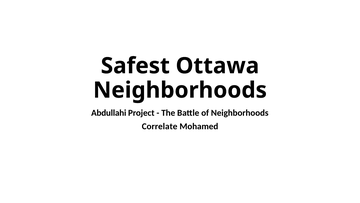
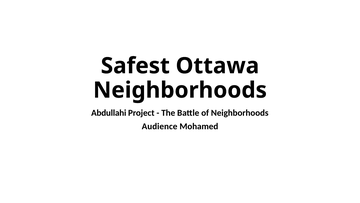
Correlate: Correlate -> Audience (160, 126)
